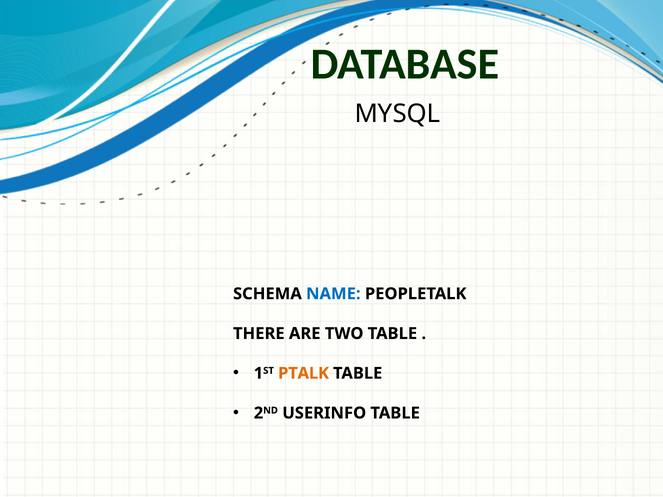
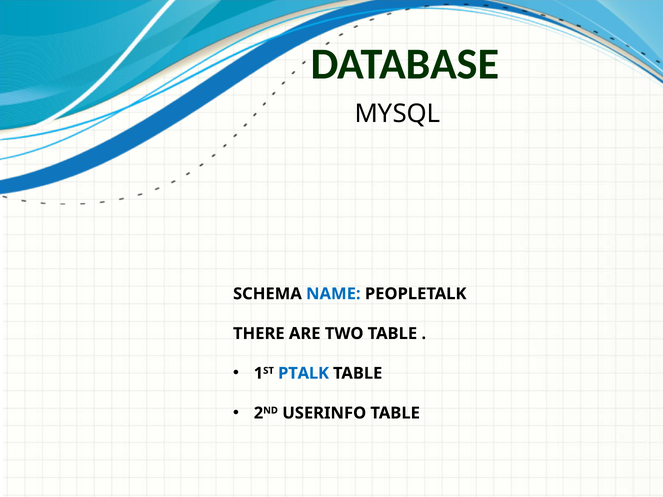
PTALK colour: orange -> blue (304, 373)
